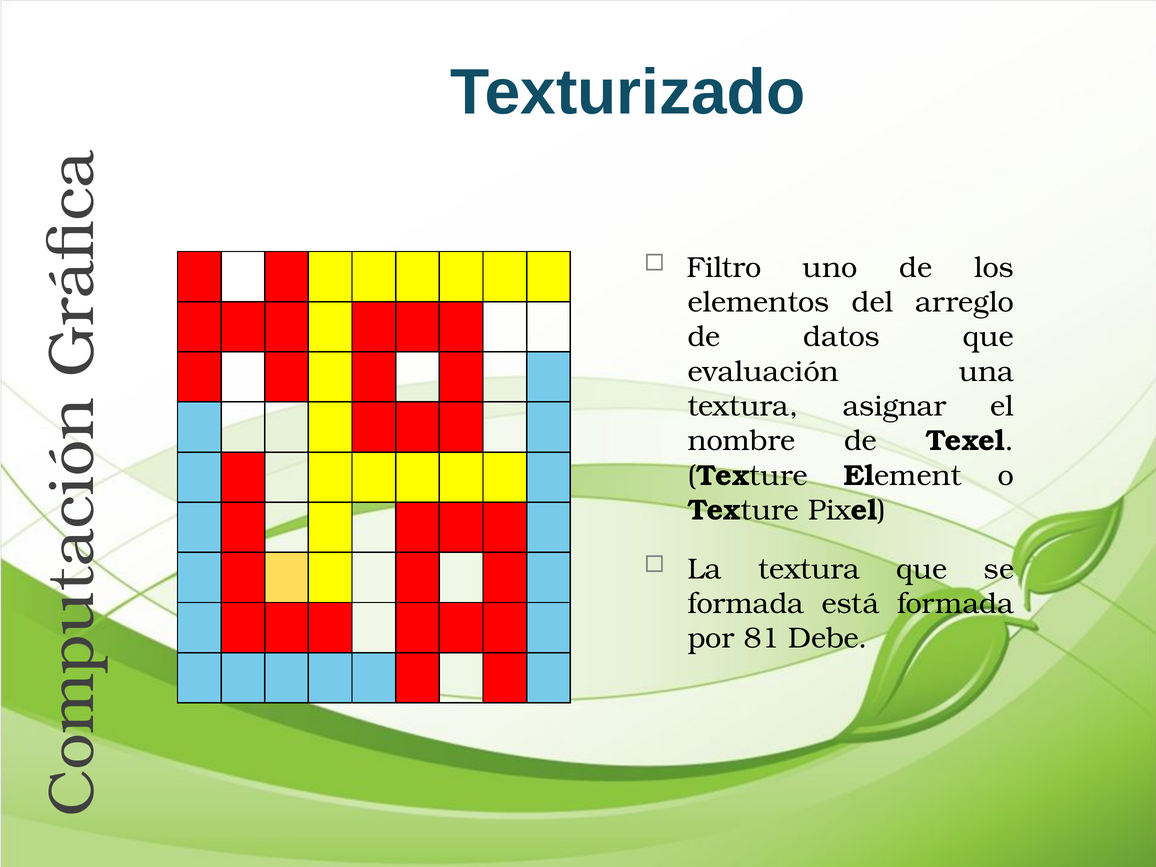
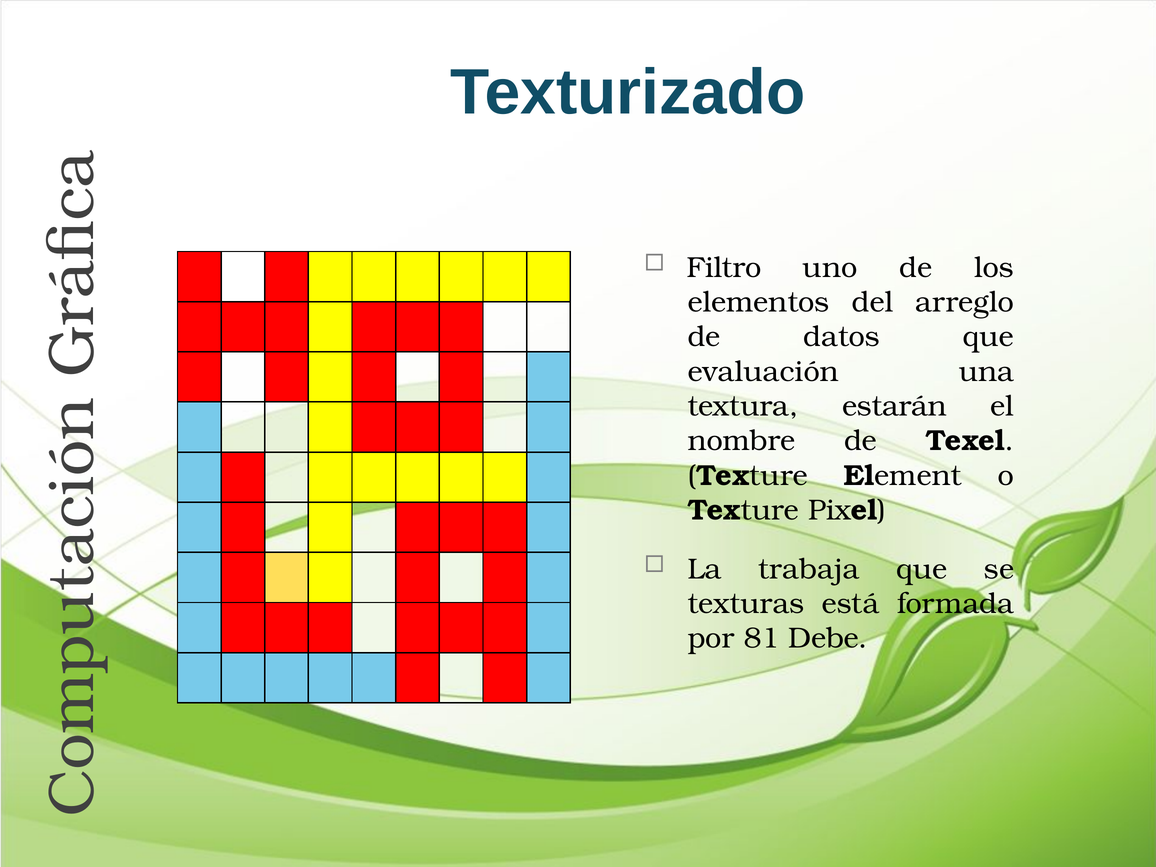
asignar: asignar -> estarán (895, 406)
La textura: textura -> trabaja (809, 569)
formada: formada -> texturas (746, 604)
